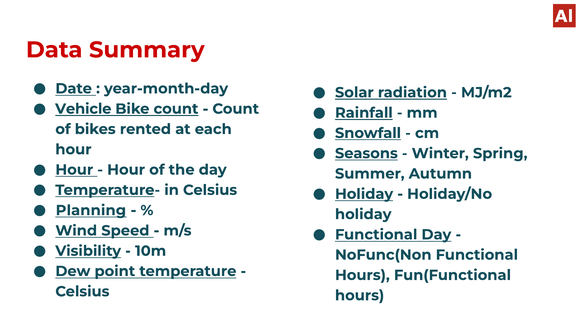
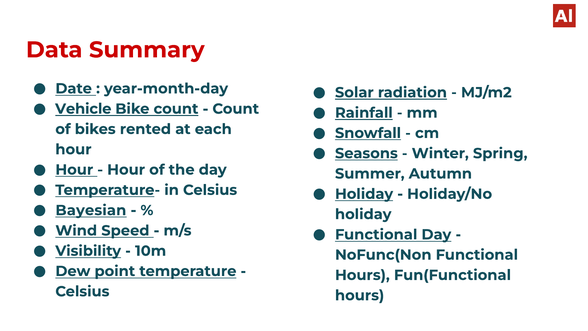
Planning: Planning -> Bayesian (91, 210)
